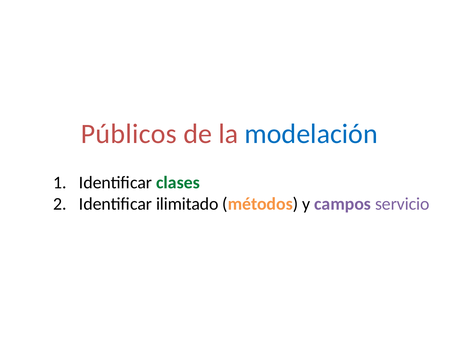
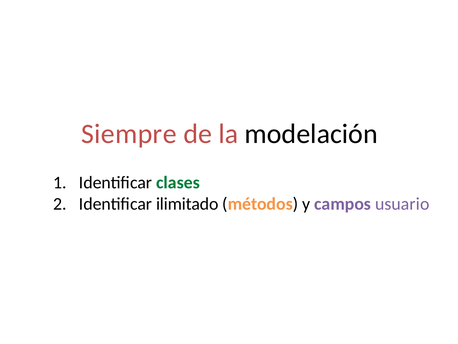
Públicos: Públicos -> Siempre (129, 134)
modelación colour: blue -> black (311, 134)
servicio: servicio -> usuario (402, 204)
